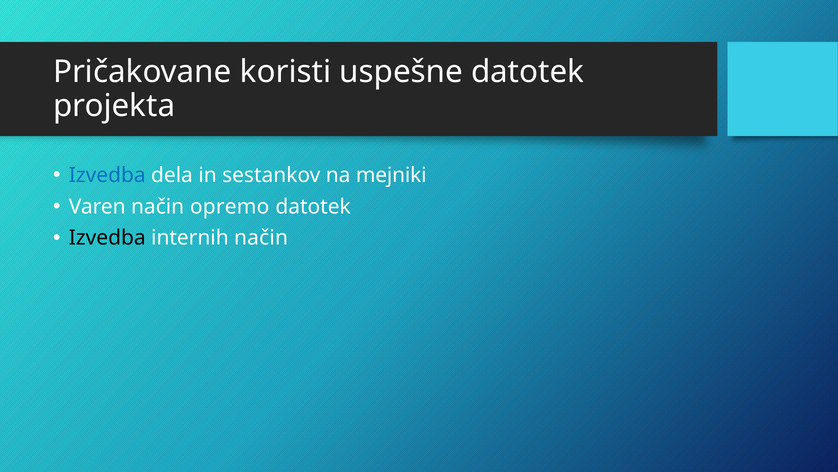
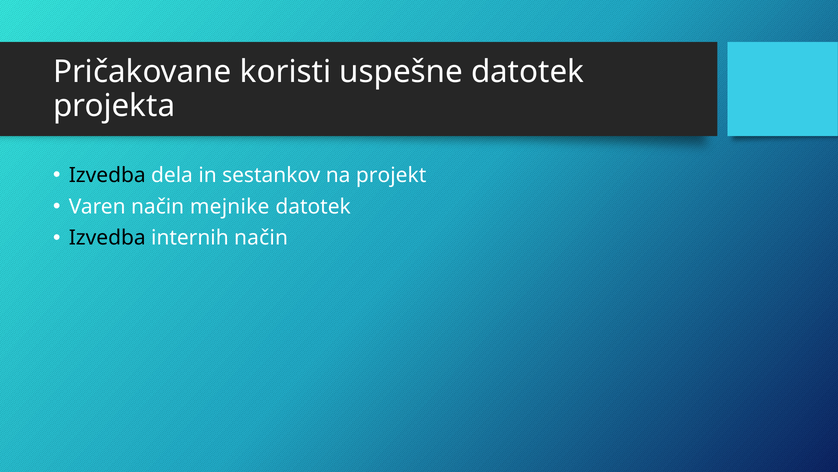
Izvedba colour: blue -> black (107, 175)
mejniki: mejniki -> projekt (391, 175)
opremo: opremo -> mejnike (230, 206)
